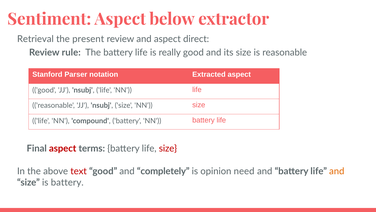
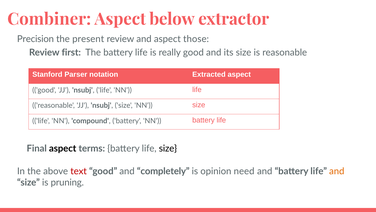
Sentiment: Sentiment -> Combiner (49, 19)
Retrieval: Retrieval -> Precision (35, 39)
direct: direct -> those (196, 39)
rule: rule -> first (71, 52)
aspect colour: red -> black (63, 148)
size colour: red -> black (168, 148)
is battery: battery -> pruning (67, 182)
